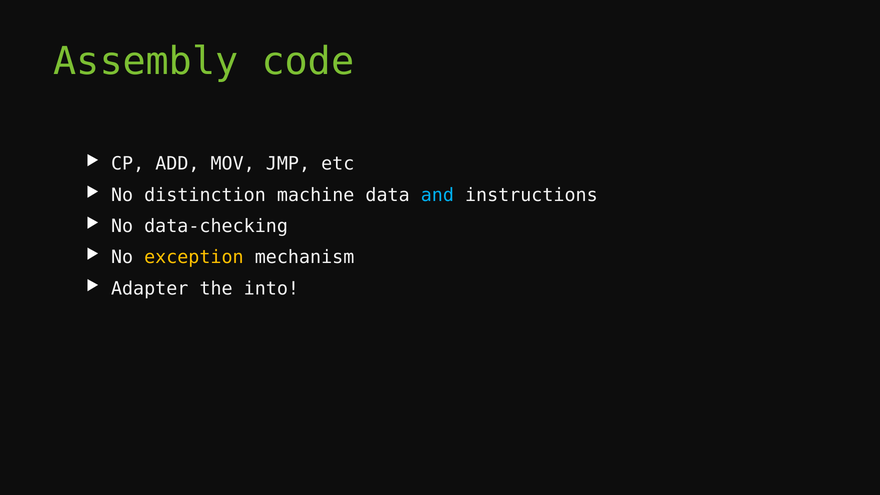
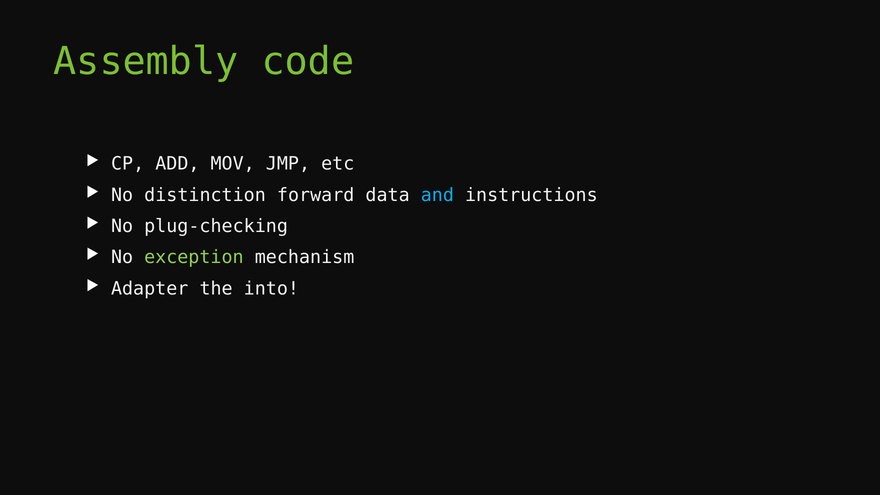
machine: machine -> forward (316, 195)
data-checking: data-checking -> plug-checking (216, 226)
exception colour: yellow -> light green (194, 257)
